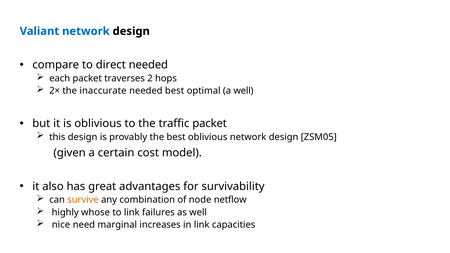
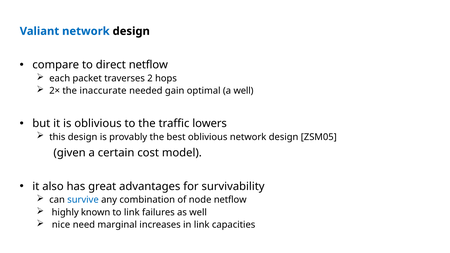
direct needed: needed -> netflow (148, 65)
needed best: best -> gain (175, 91)
traffic packet: packet -> lowers (210, 124)
survive colour: orange -> blue (83, 200)
whose: whose -> known (96, 212)
